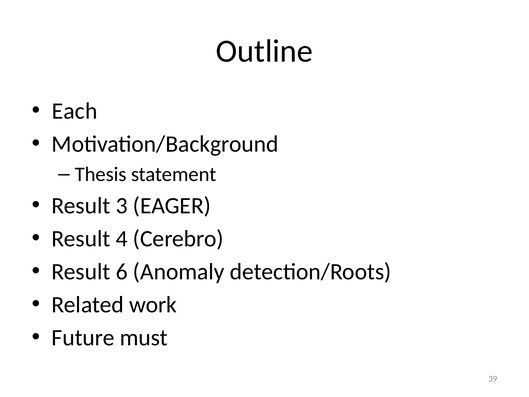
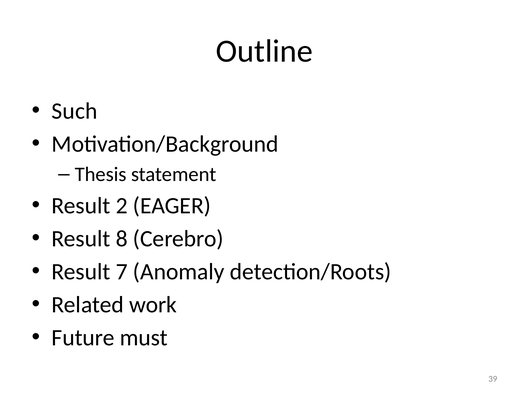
Each: Each -> Such (75, 111)
3: 3 -> 2 (122, 206)
4: 4 -> 8 (122, 239)
6: 6 -> 7 (122, 272)
